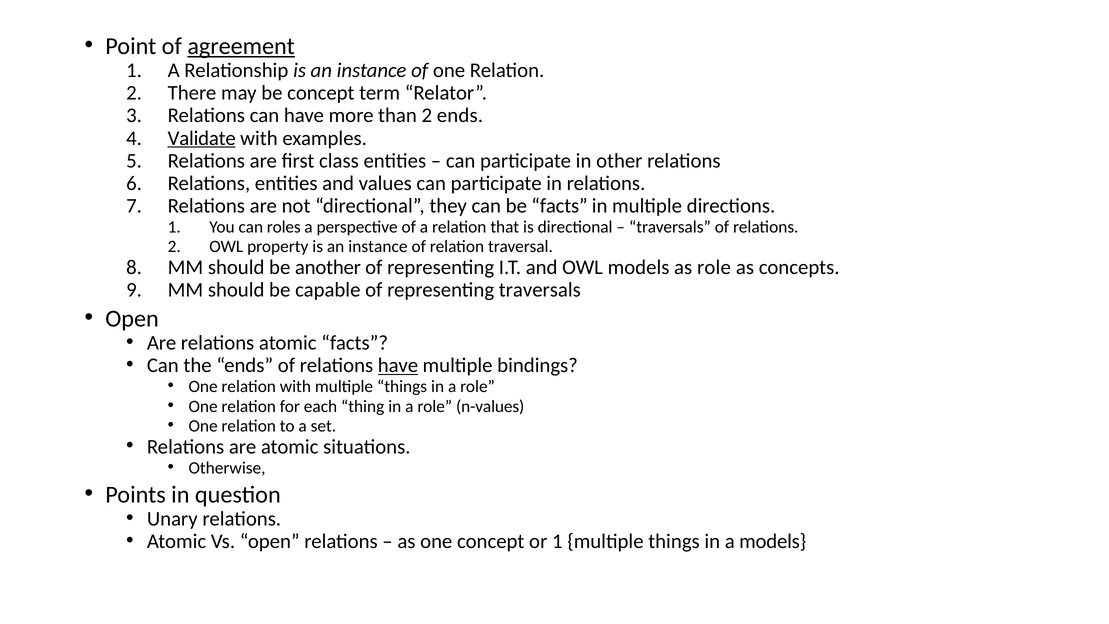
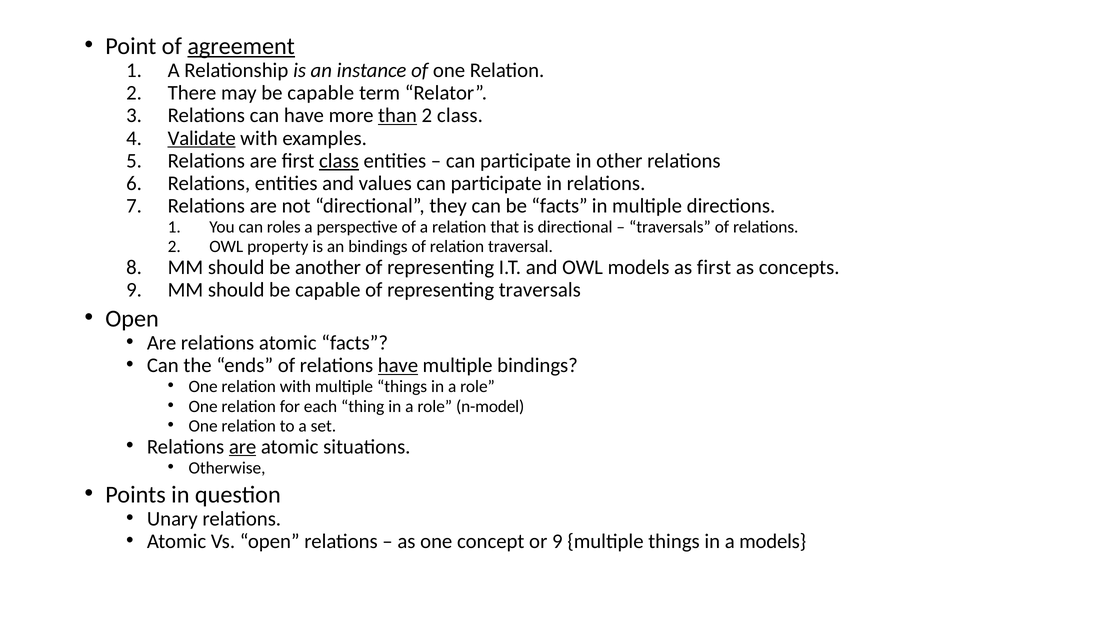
may be concept: concept -> capable (321, 93)
than underline: none -> present (397, 116)
2 ends: ends -> class (460, 116)
class underline: none -> present (339, 161)
property is an instance: instance -> bindings (378, 247)
as role: role -> first (714, 267)
n-values: n-values -> n-model (490, 406)
are underline: none -> present (243, 447)
or 1: 1 -> 9 (557, 541)
